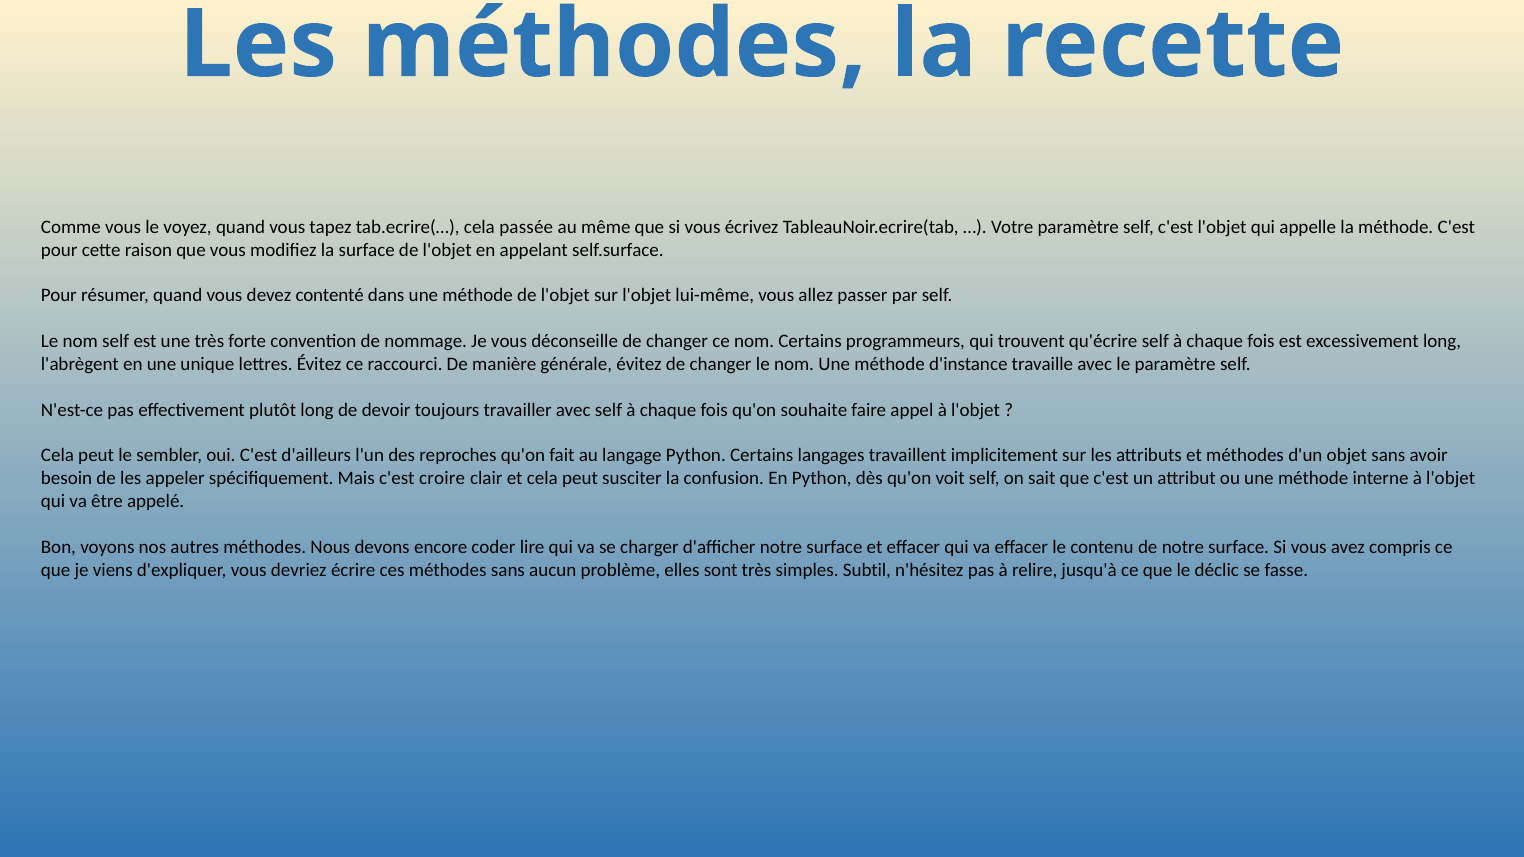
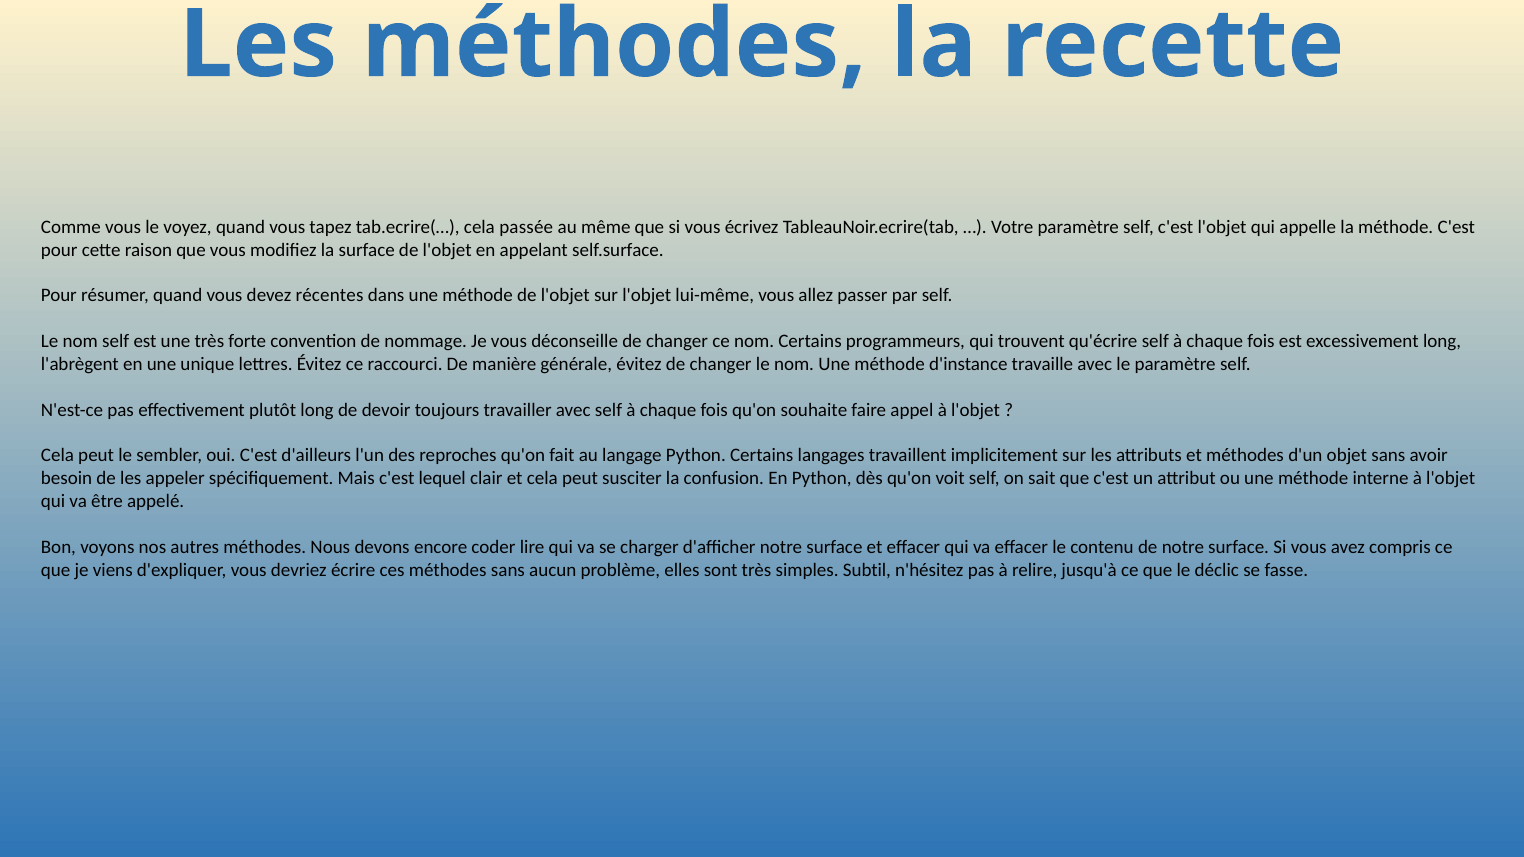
contenté: contenté -> récentes (330, 296)
croire: croire -> lequel (442, 479)
